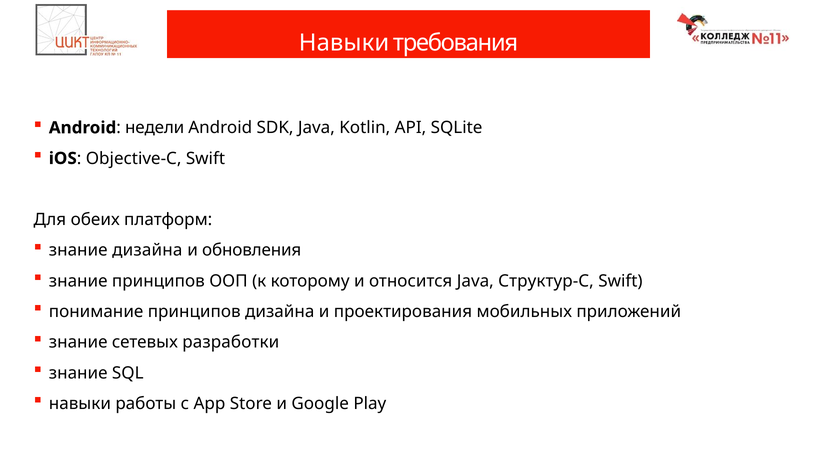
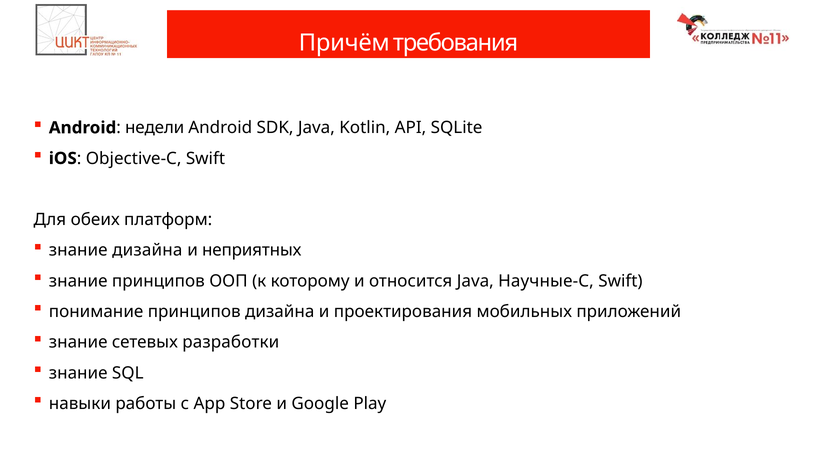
Навыки: Навыки -> Причём (344, 43)
обновления: обновления -> неприятных (252, 251)
Структур-C: Структур-C -> Научные-C (546, 281)
